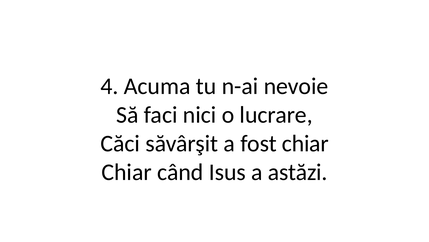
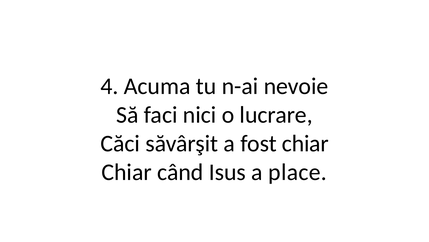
astăzi: astăzi -> place (298, 172)
